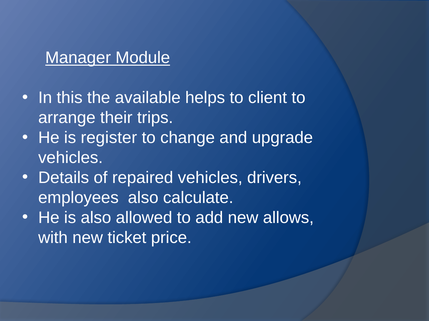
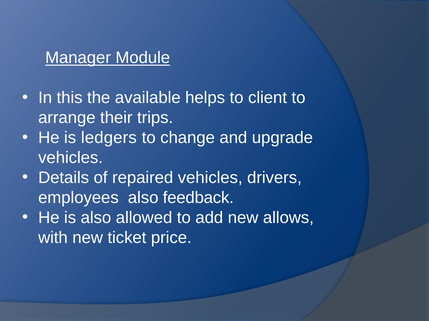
register: register -> ledgers (109, 138)
calculate: calculate -> feedback (198, 198)
